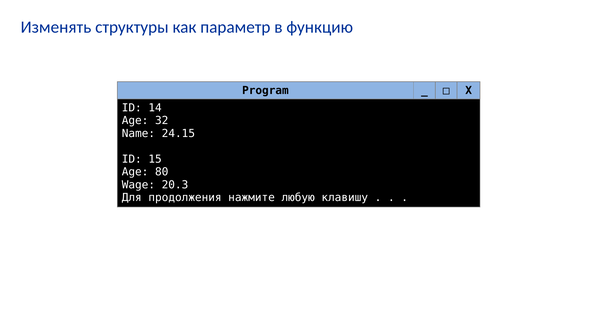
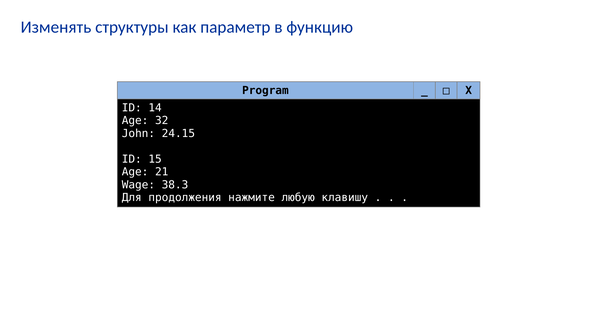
Name: Name -> John (138, 133)
80: 80 -> 21 (162, 172)
20.3: 20.3 -> 38.3 (175, 185)
